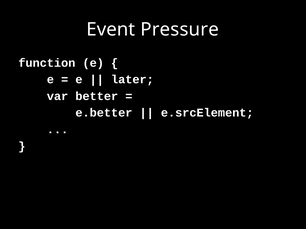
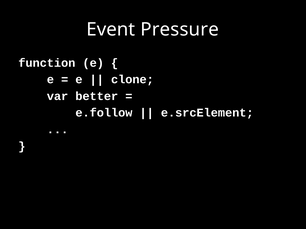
later: later -> clone (132, 80)
e.better: e.better -> e.follow (104, 113)
